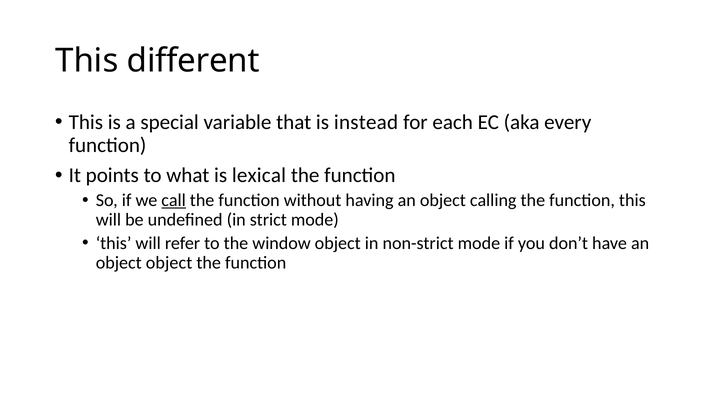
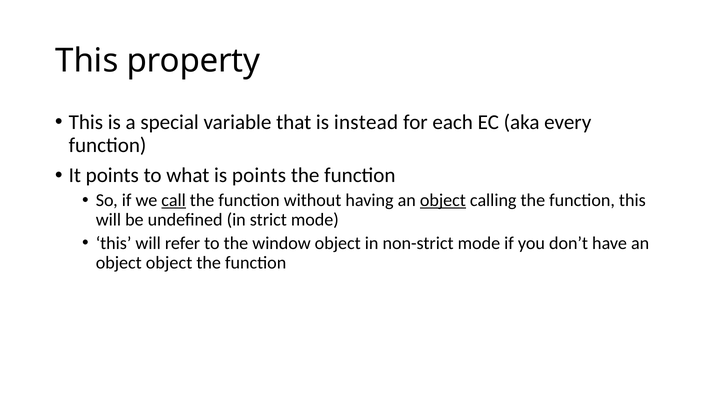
different: different -> property (193, 61)
is lexical: lexical -> points (259, 175)
object underline: none -> present (443, 200)
